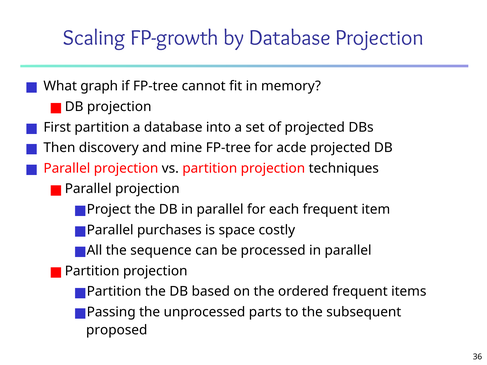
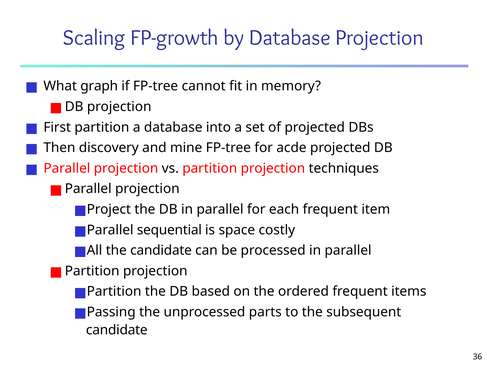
purchases: purchases -> sequential (169, 230)
the sequence: sequence -> candidate (161, 251)
proposed: proposed -> candidate (117, 330)
